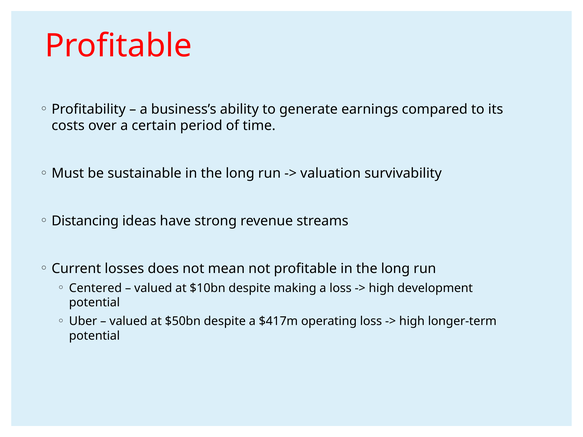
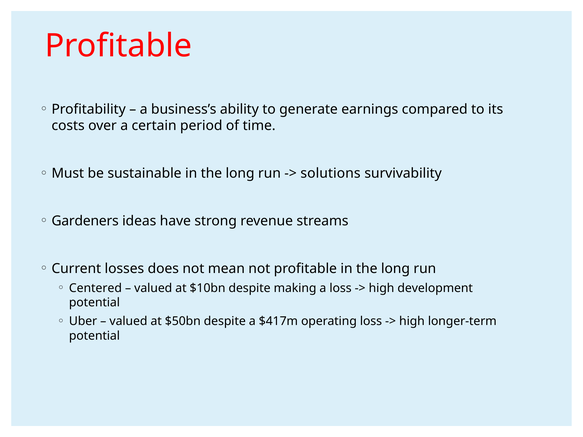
valuation: valuation -> solutions (331, 173)
Distancing: Distancing -> Gardeners (85, 221)
